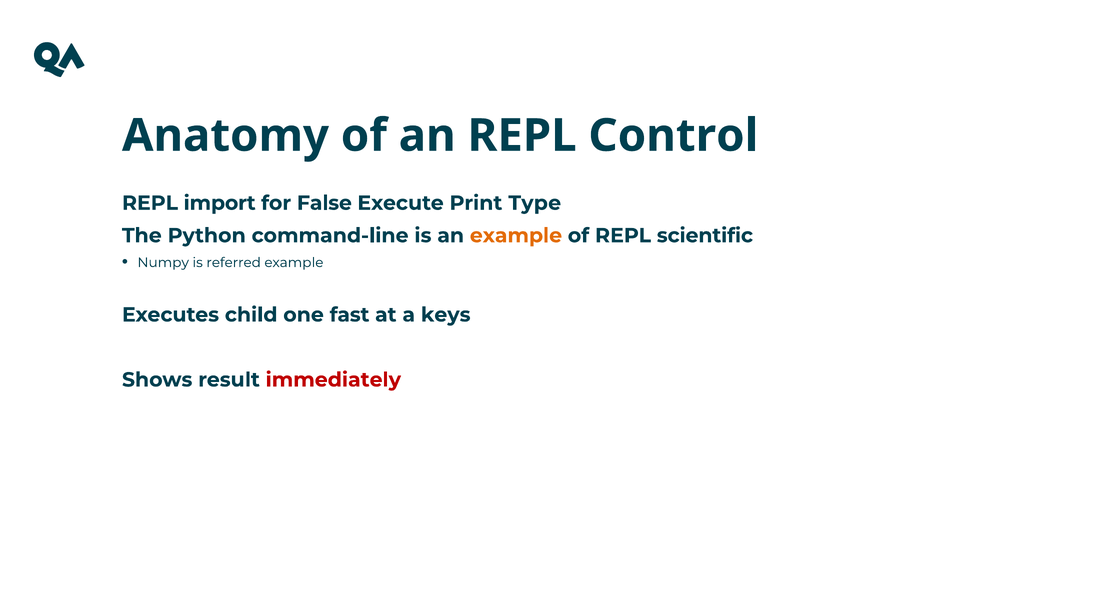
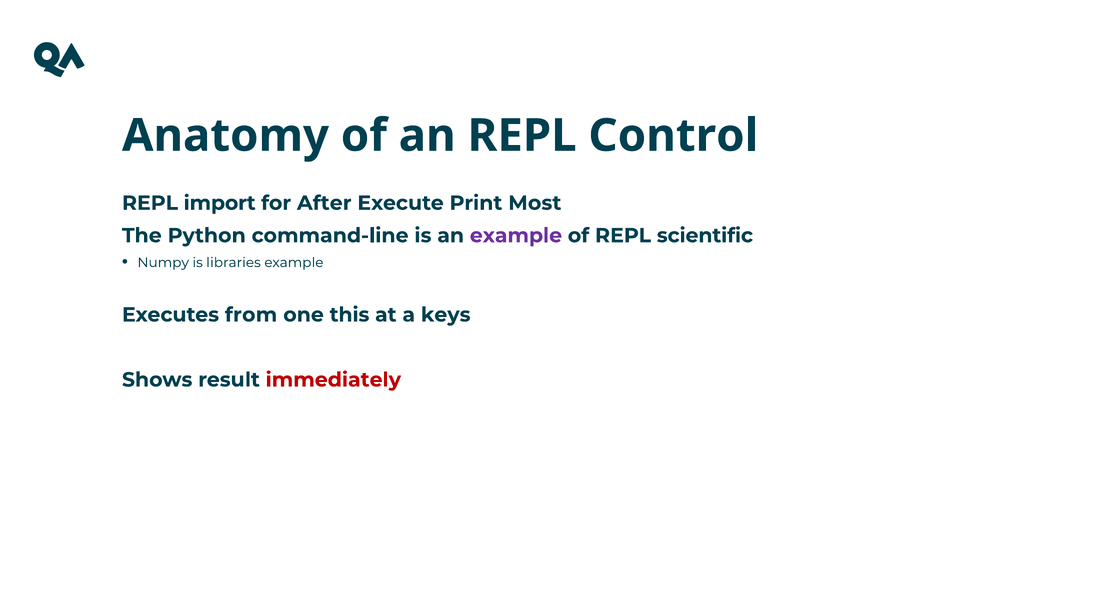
False: False -> After (324, 203)
Type: Type -> Most (535, 203)
example colour: orange -> purple (516, 236)
referred: referred -> libraries (234, 263)
child: child -> from (251, 315)
fast: fast -> this (350, 315)
